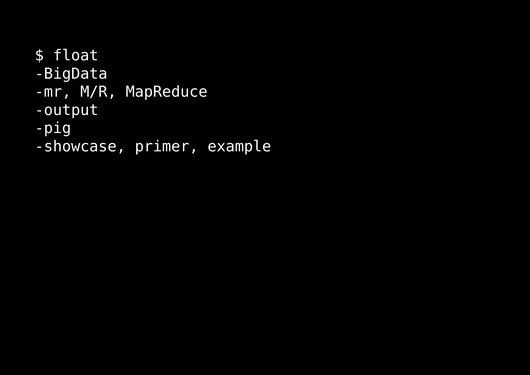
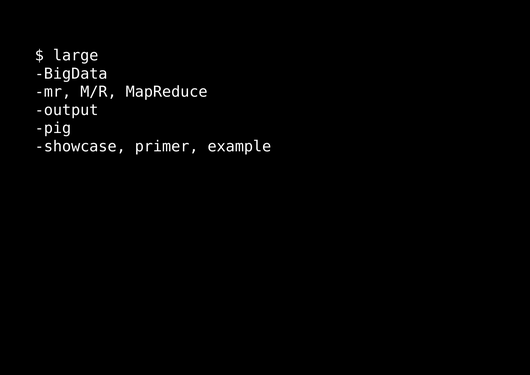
float: float -> large (76, 56)
